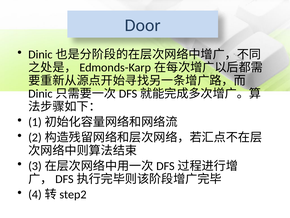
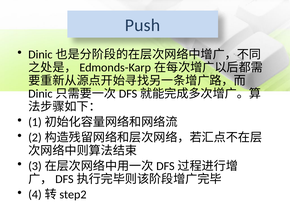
Door: Door -> Push (143, 25)
